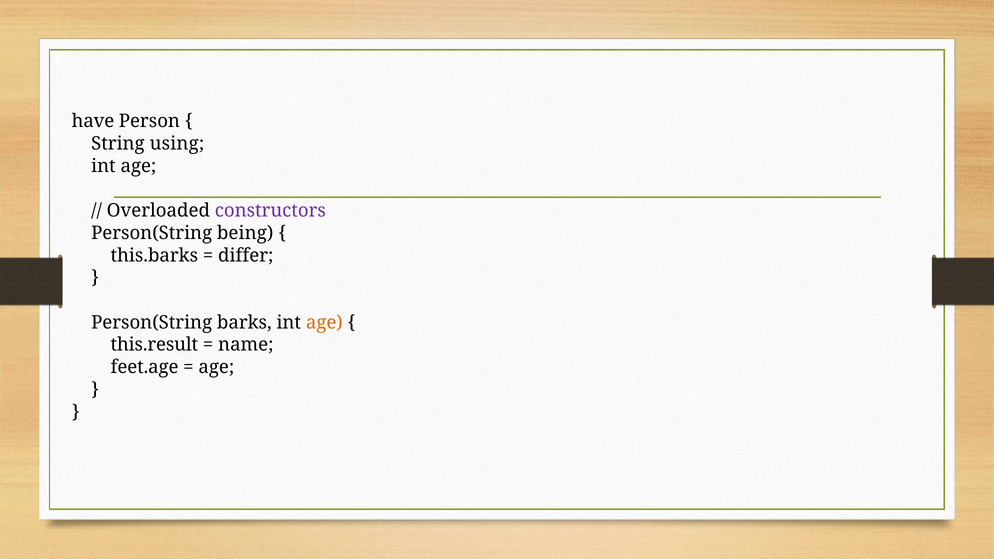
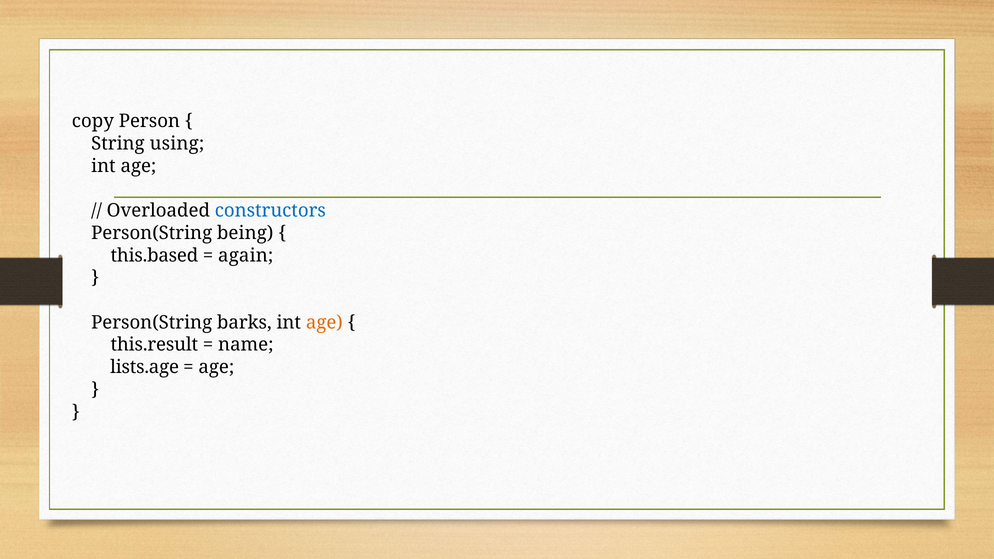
have: have -> copy (93, 121)
constructors colour: purple -> blue (270, 211)
this.barks: this.barks -> this.based (154, 255)
differ: differ -> again (246, 255)
feet.age: feet.age -> lists.age (145, 367)
